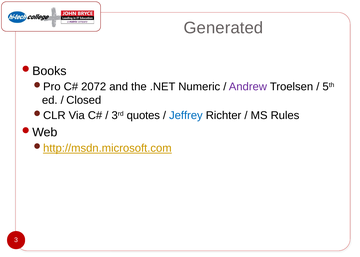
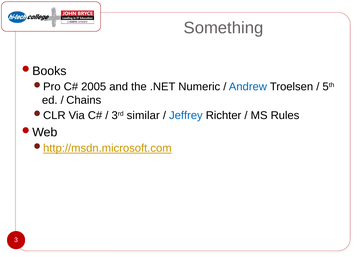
Generated: Generated -> Something (224, 28)
2072: 2072 -> 2005 (94, 87)
Andrew colour: purple -> blue (248, 87)
Closed: Closed -> Chains (84, 100)
quotes: quotes -> similar (143, 116)
